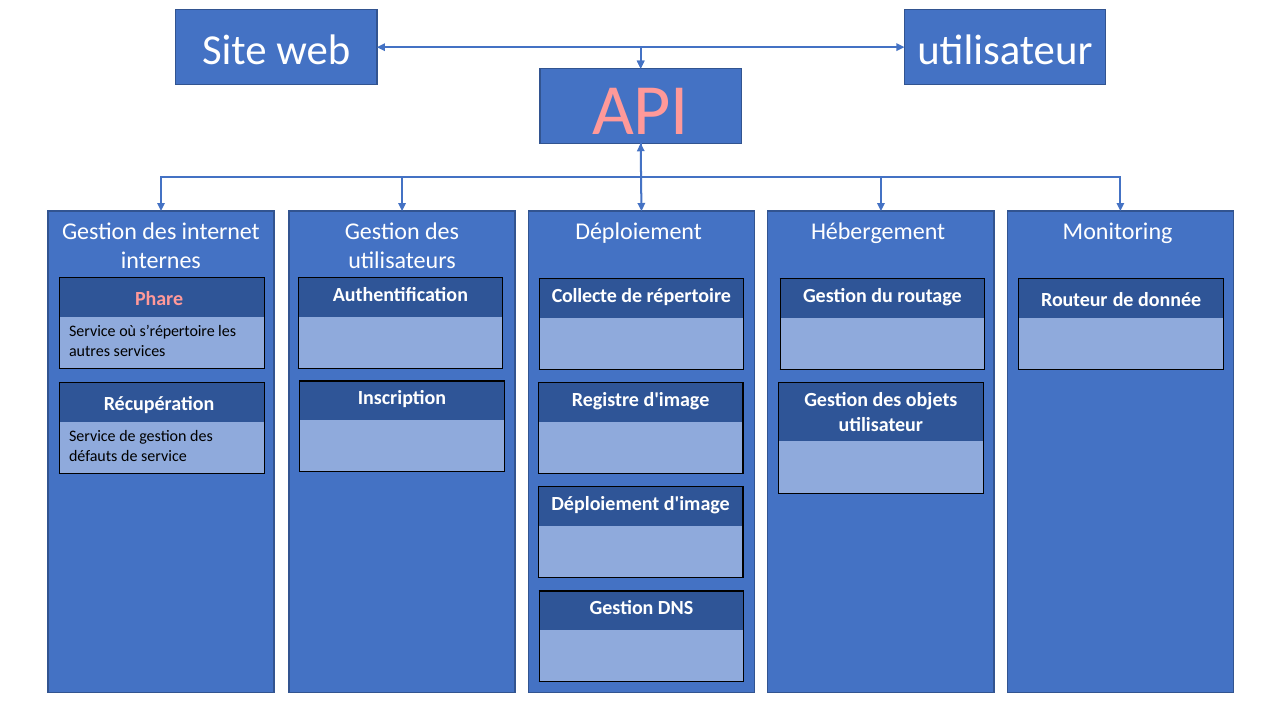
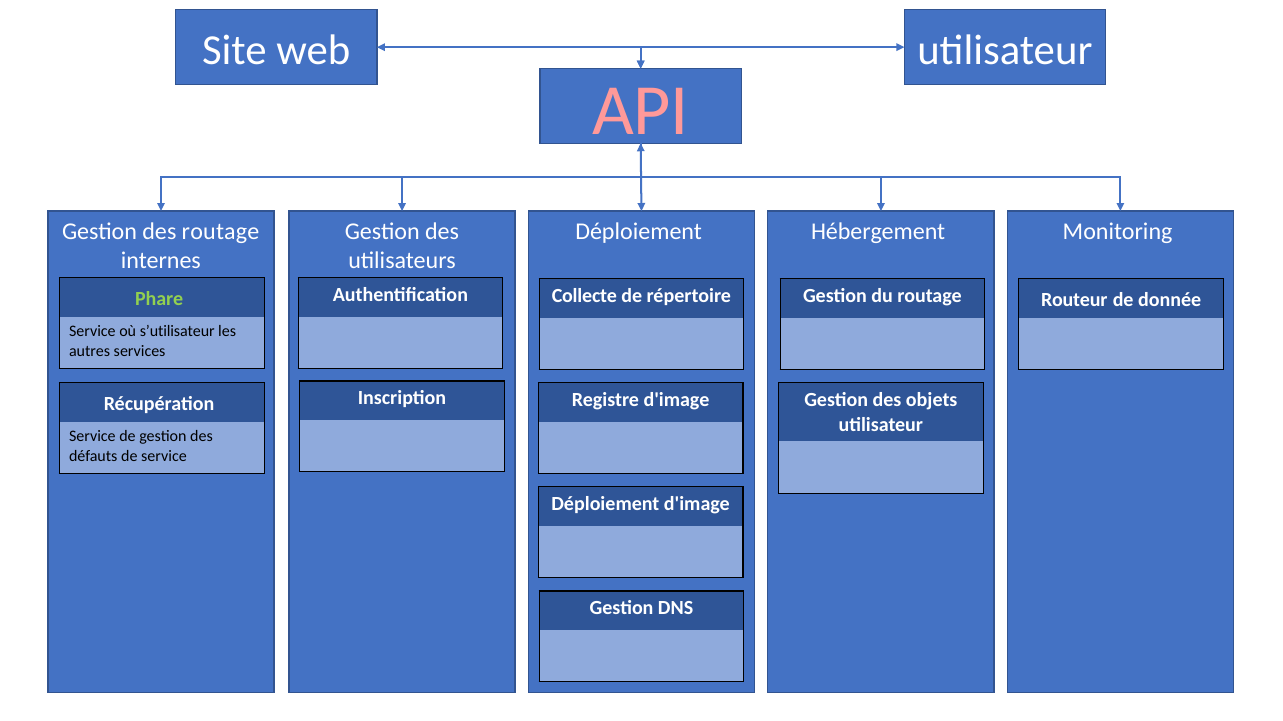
des internet: internet -> routage (221, 232)
Phare colour: pink -> light green (159, 299)
s’répertoire: s’répertoire -> s’utilisateur (177, 332)
